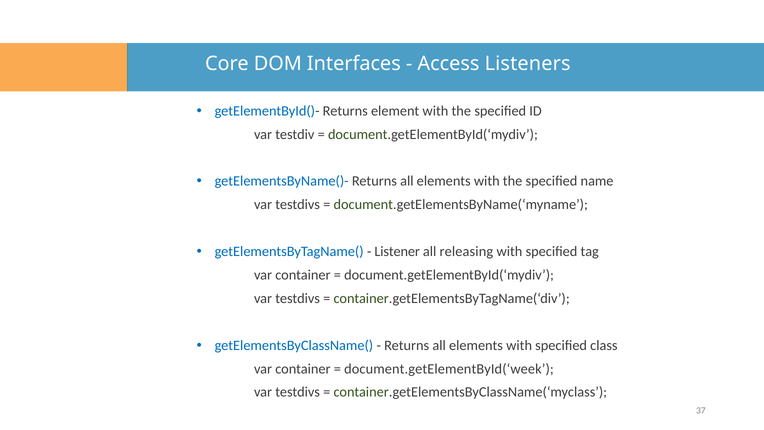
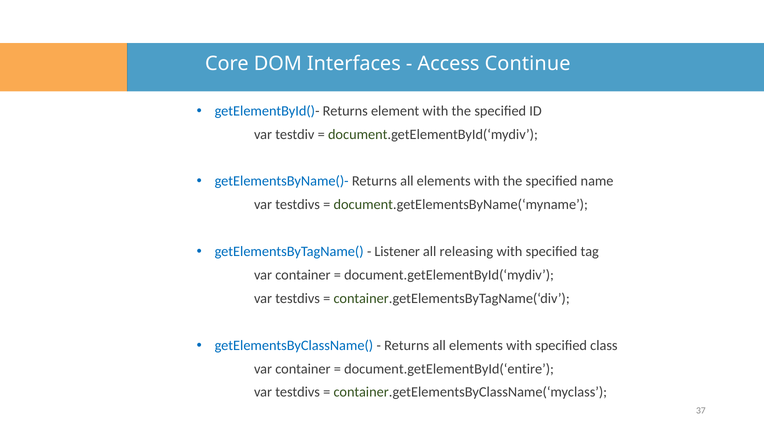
Listeners: Listeners -> Continue (528, 64)
document.getElementById(‘week: document.getElementById(‘week -> document.getElementById(‘entire (449, 369)
